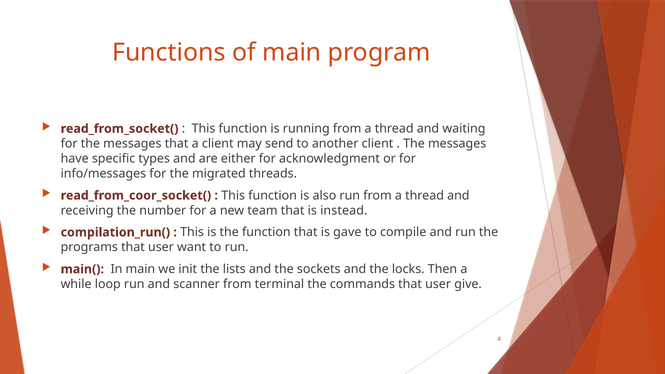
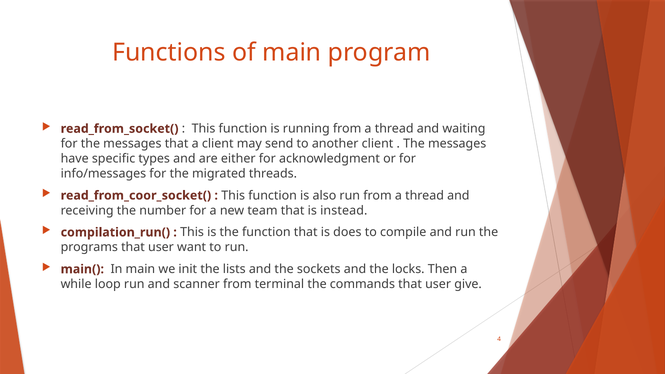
gave: gave -> does (347, 232)
